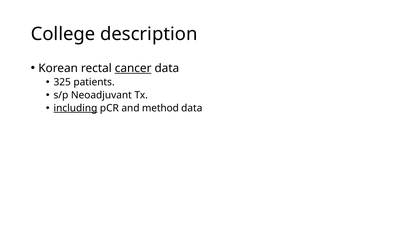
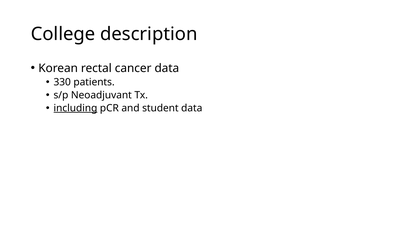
cancer underline: present -> none (133, 68)
325: 325 -> 330 (62, 82)
method: method -> student (160, 108)
